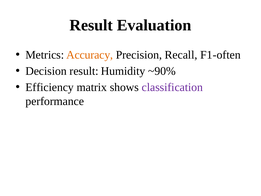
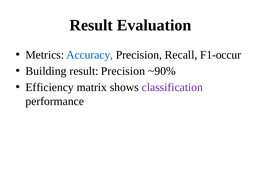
Accuracy colour: orange -> blue (90, 55)
F1-often: F1-often -> F1-occur (221, 55)
Decision: Decision -> Building (46, 71)
result Humidity: Humidity -> Precision (123, 71)
